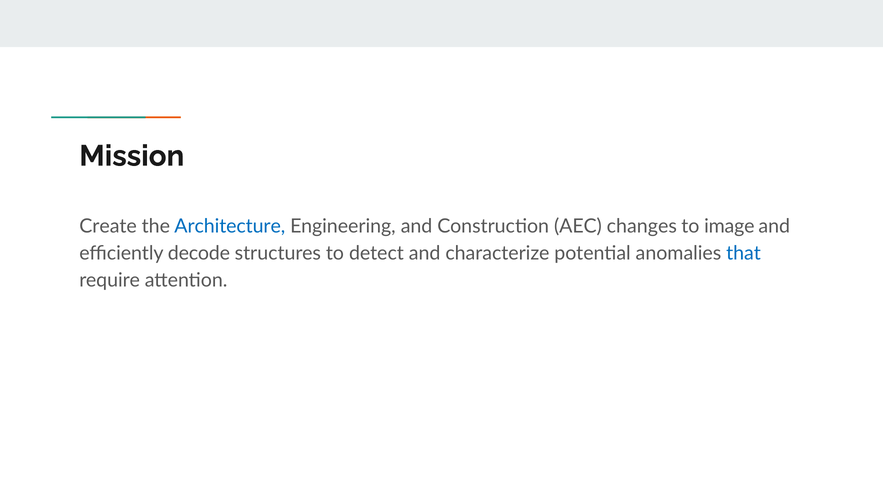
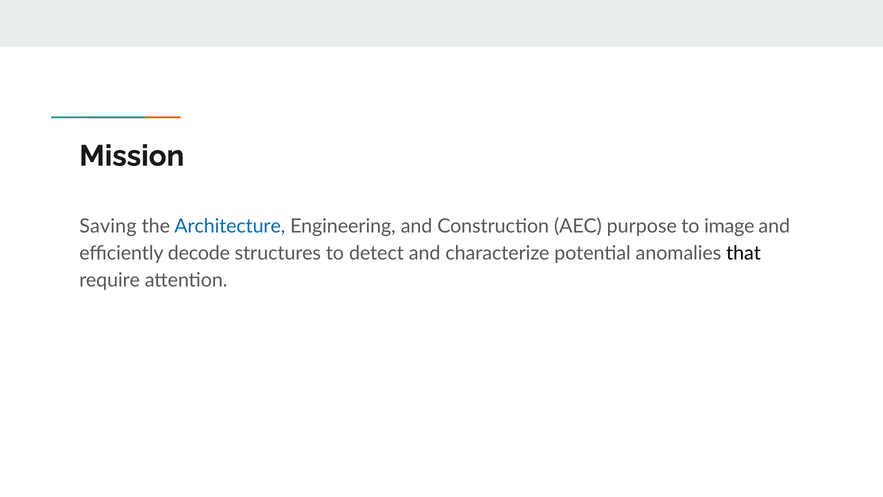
Create: Create -> Saving (108, 226)
changes: changes -> purpose (642, 226)
that colour: blue -> black (744, 253)
